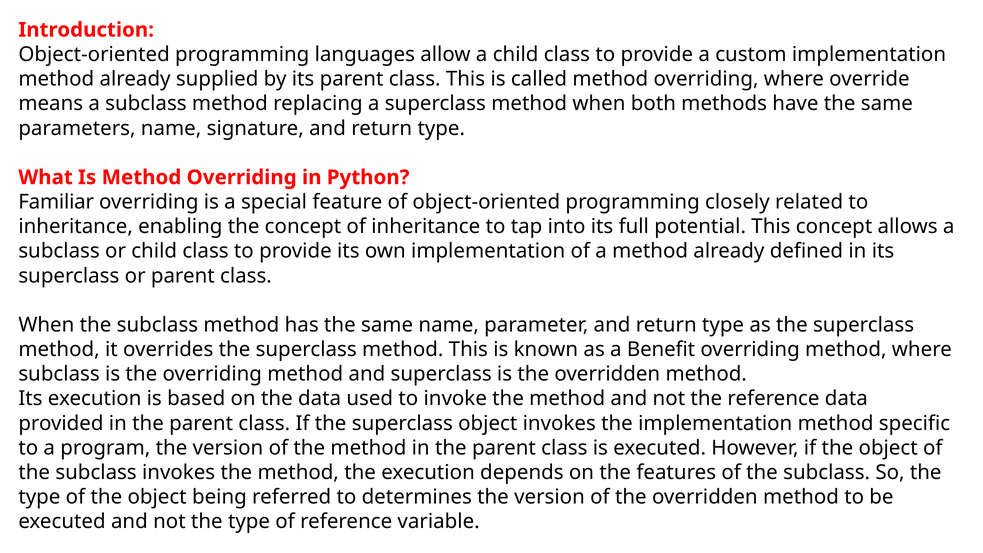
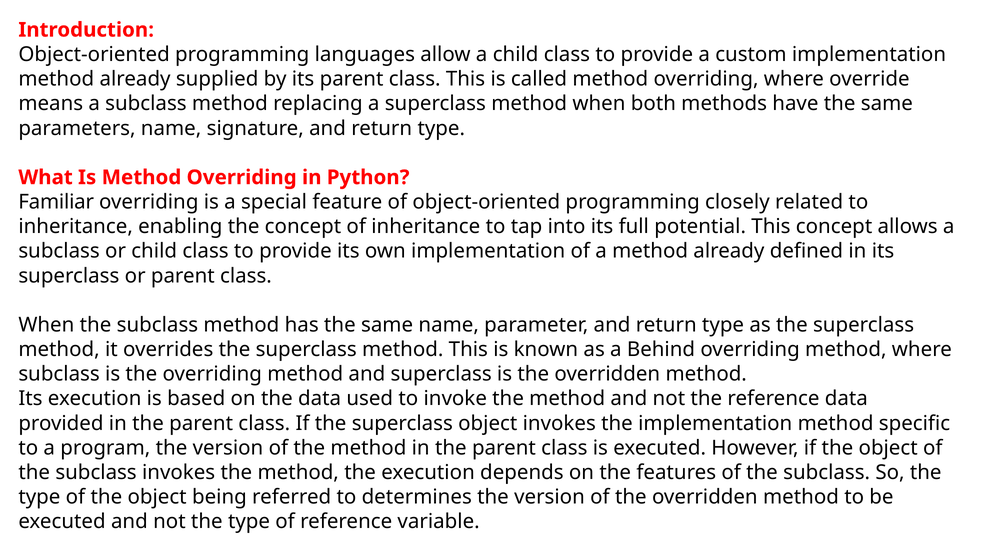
Benefit: Benefit -> Behind (661, 349)
